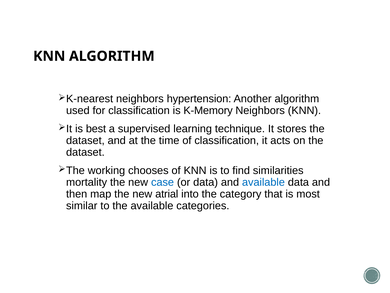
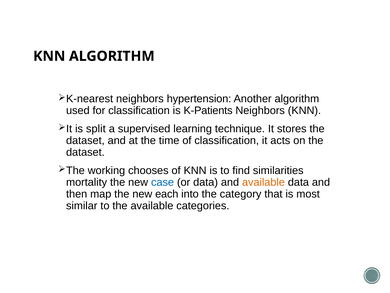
K-Memory: K-Memory -> K-Patients (208, 110)
best: best -> split (96, 129)
available colour: blue -> orange (263, 182)
atrial: atrial -> each (167, 194)
